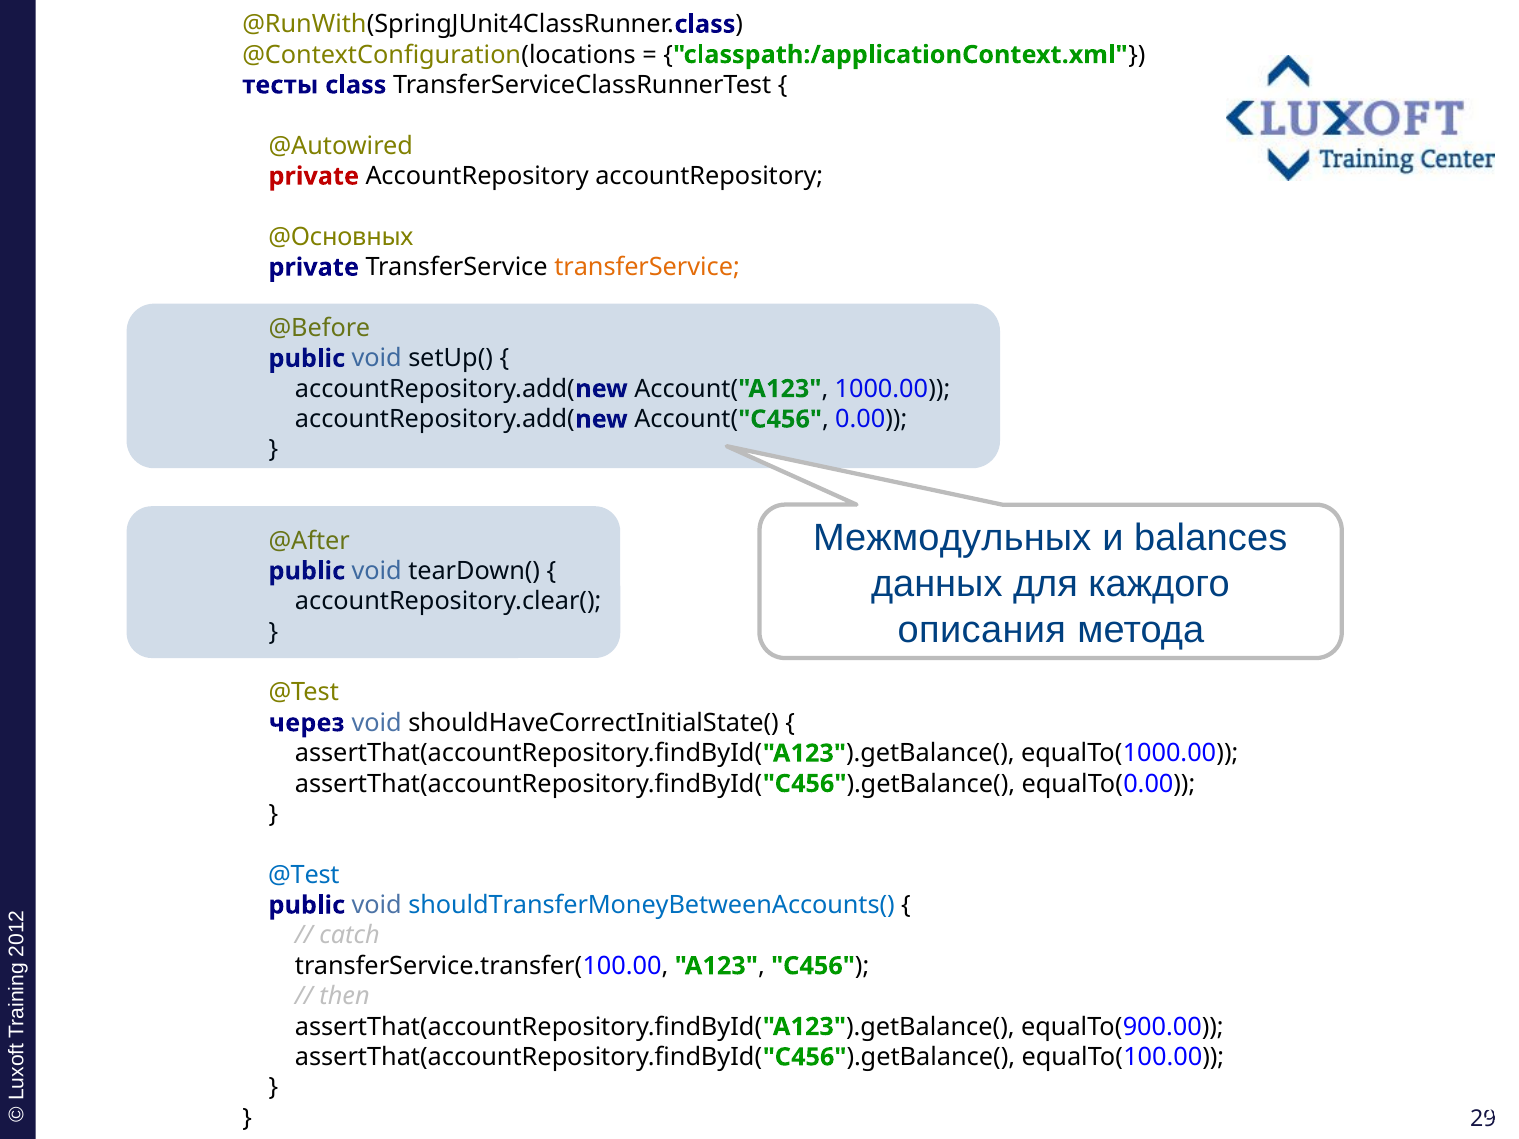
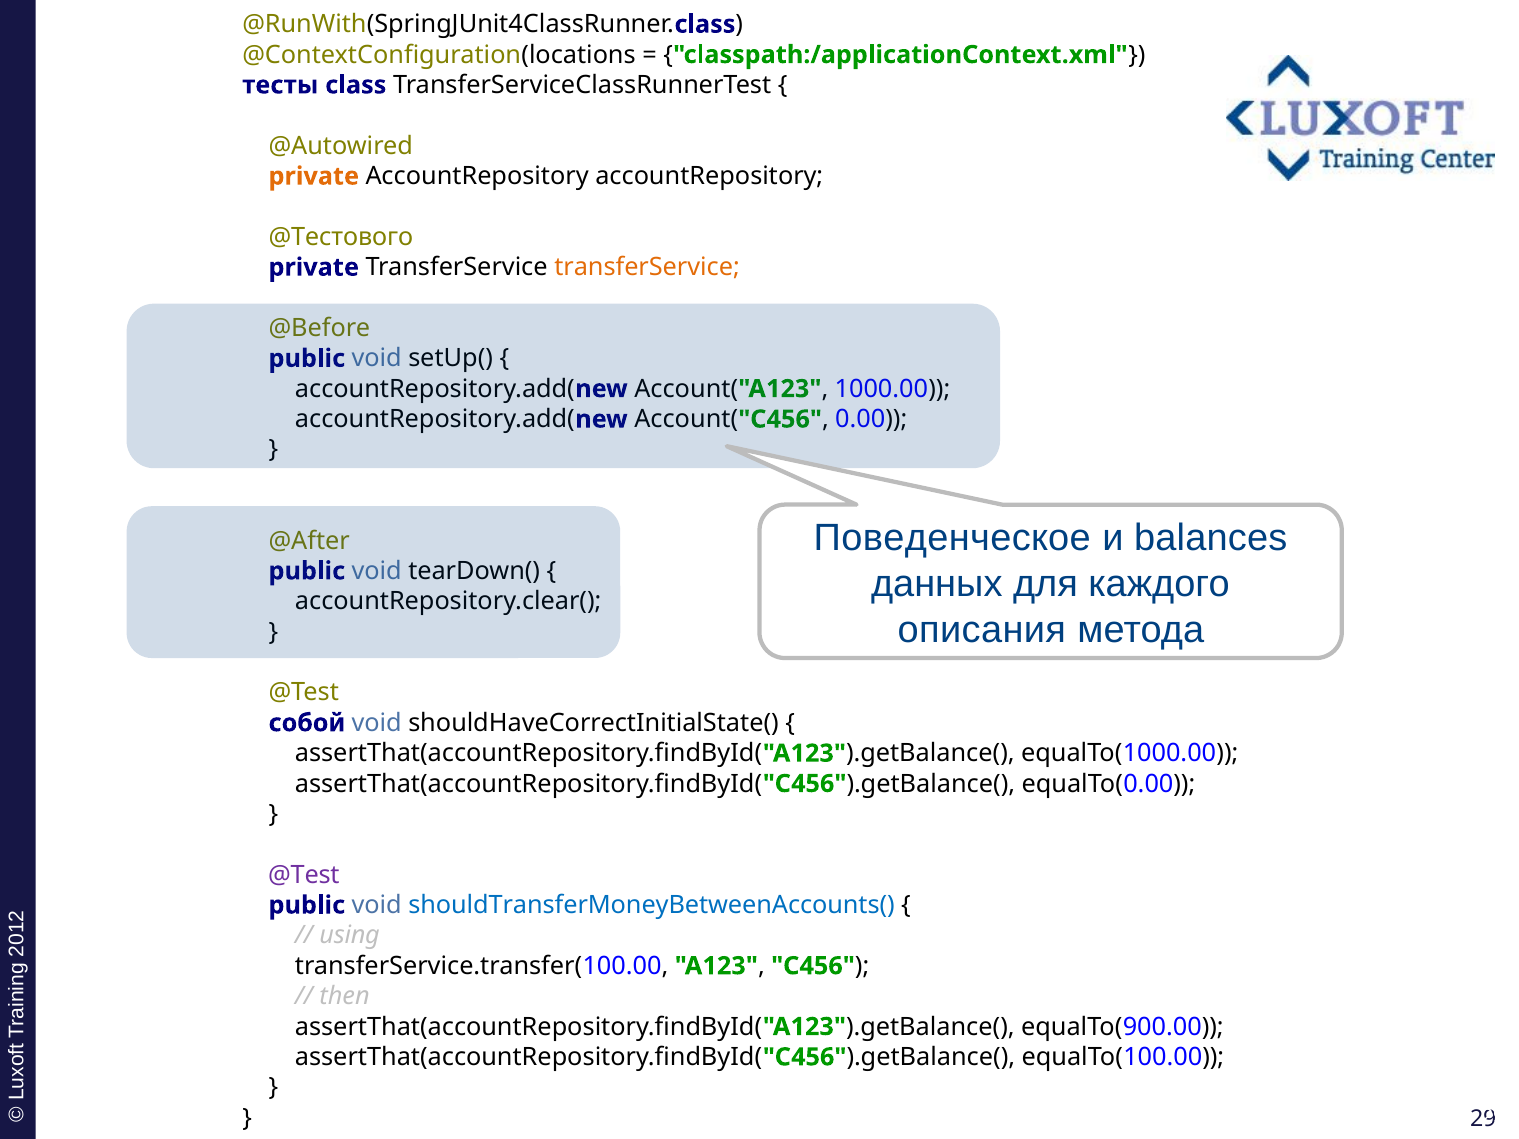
private colour: red -> orange (314, 176)
@Основных: @Основных -> @Тестового (341, 237)
Межмодульных: Межмодульных -> Поведенческое (952, 538)
через: через -> собой (307, 723)
@Test colour: blue -> purple (304, 875)
catch: catch -> using (350, 936)
